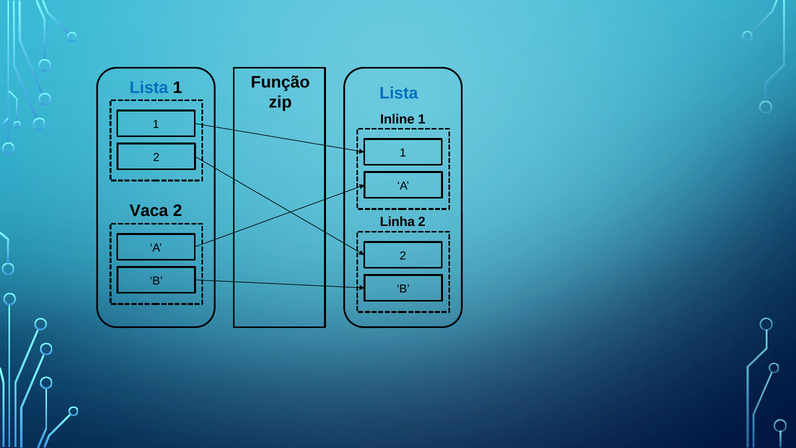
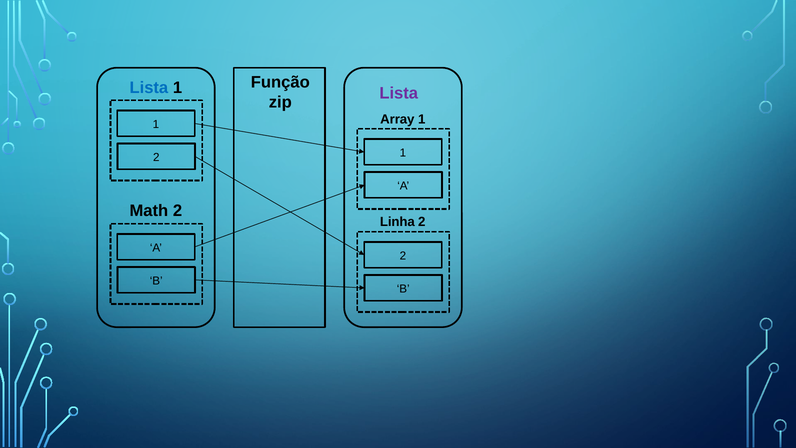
Lista colour: blue -> purple (399, 93)
Inline: Inline -> Array (397, 119)
Vaca: Vaca -> Math (149, 211)
